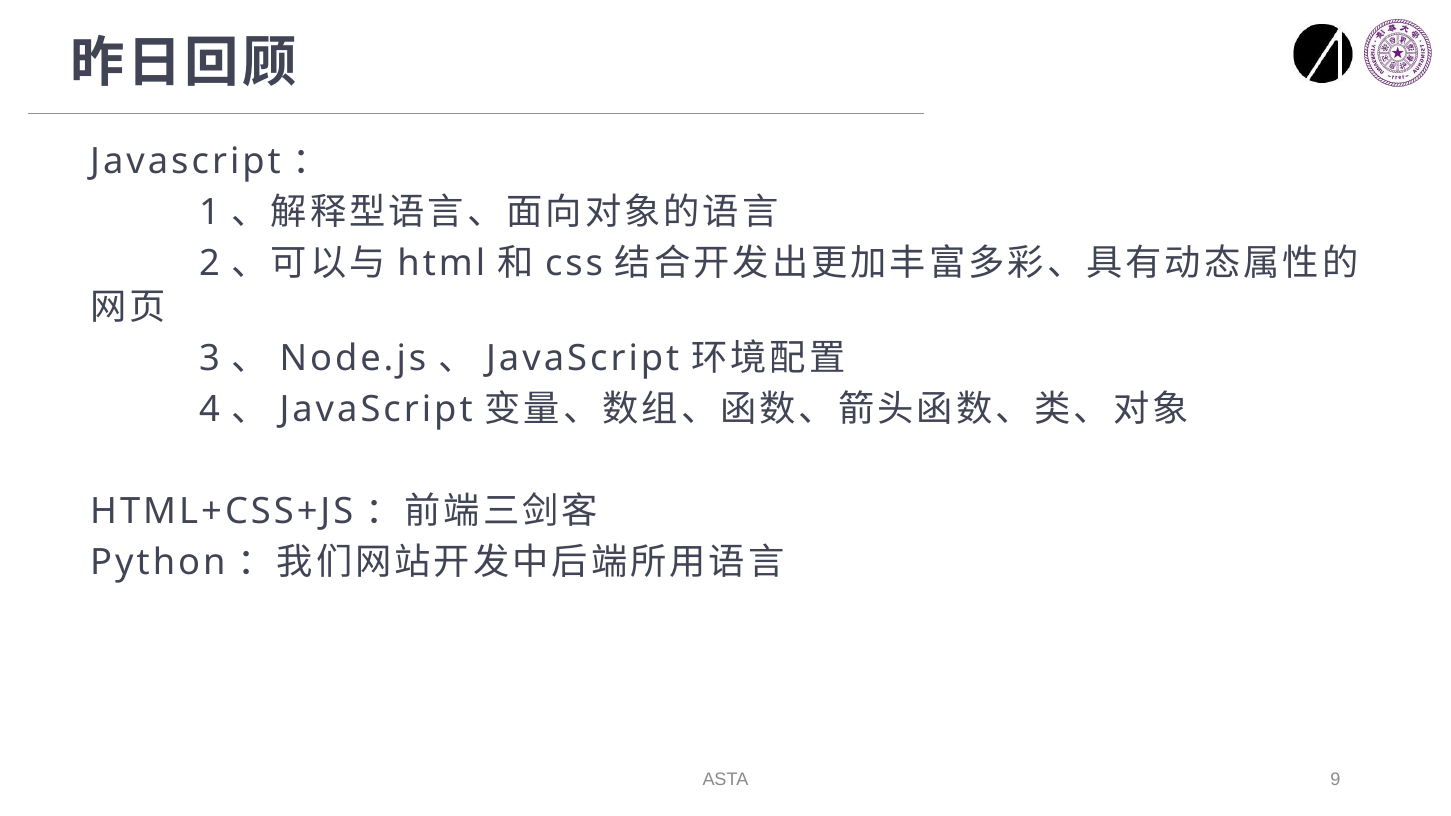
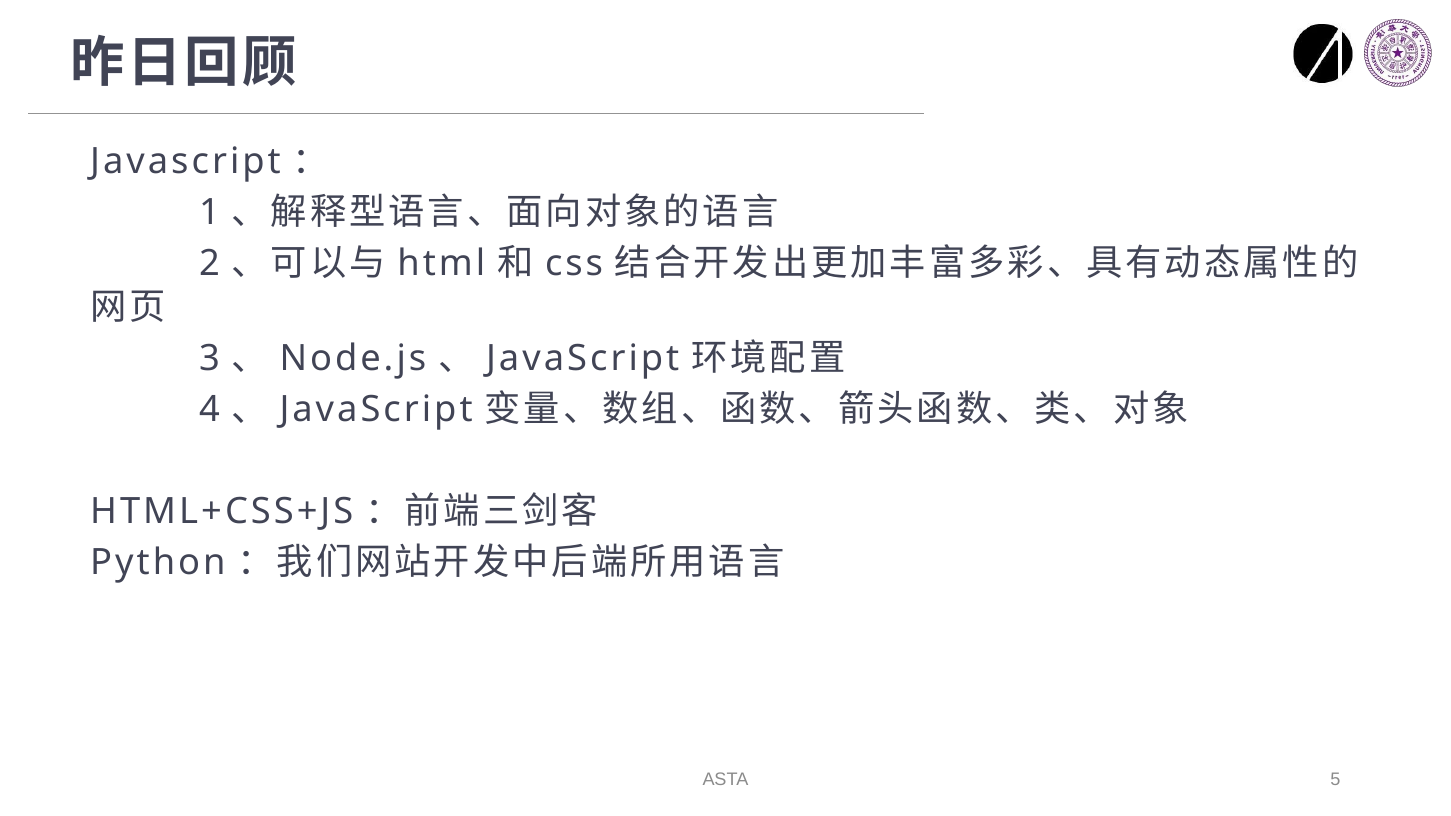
9: 9 -> 5 (1335, 779)
